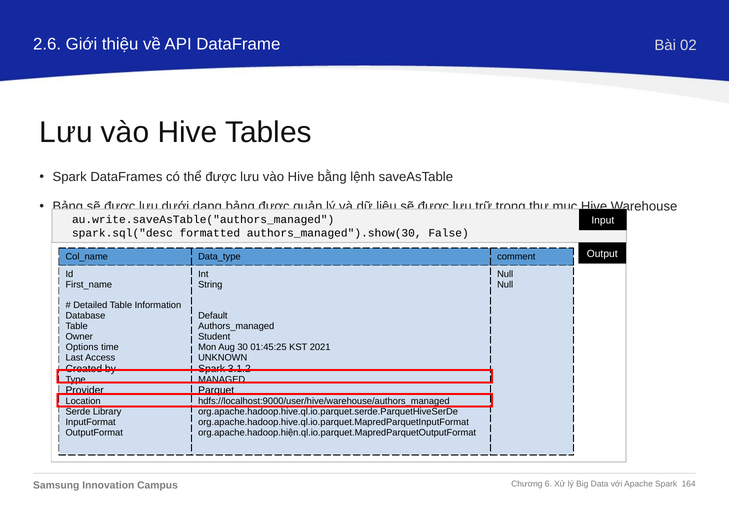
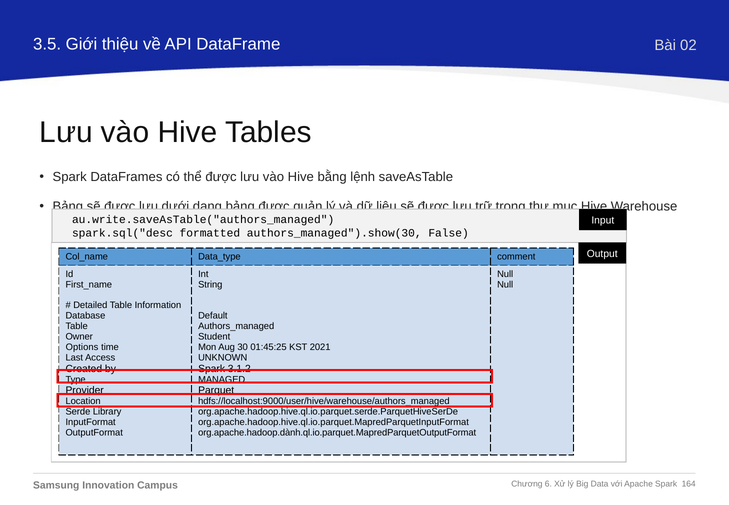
2.6: 2.6 -> 3.5 (47, 44)
org.apache.hadoop.hiện.ql.io.parquet.MapredParquetOutputFormat: org.apache.hadoop.hiện.ql.io.parquet.MapredParquetOutputFormat -> org.apache.hadoop.dành.ql.io.parquet.MapredParquetOutputFormat (337, 432)
